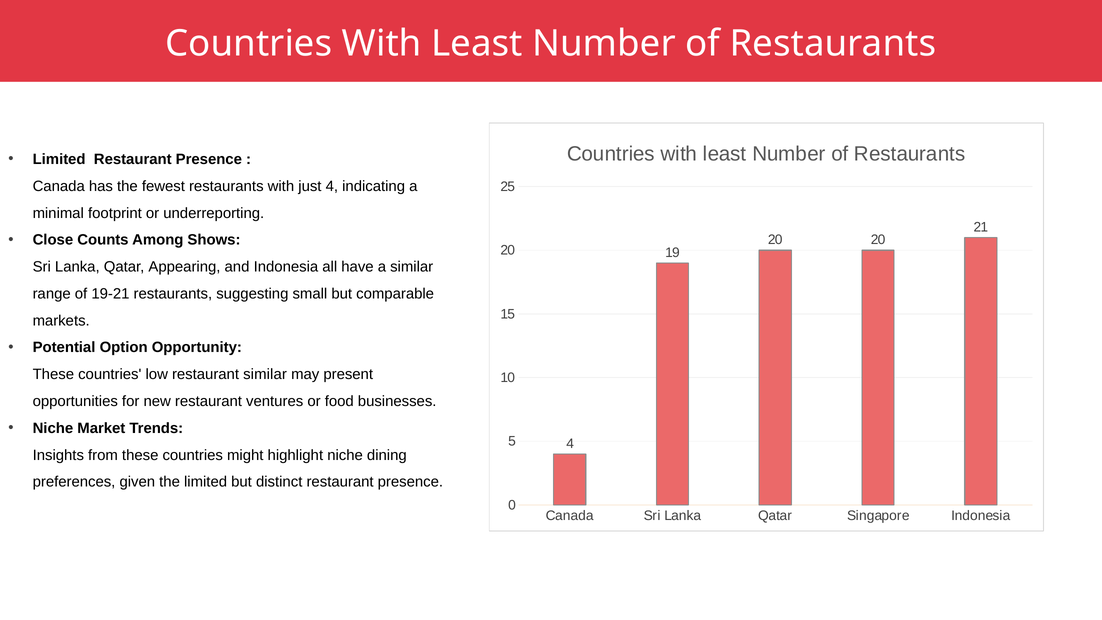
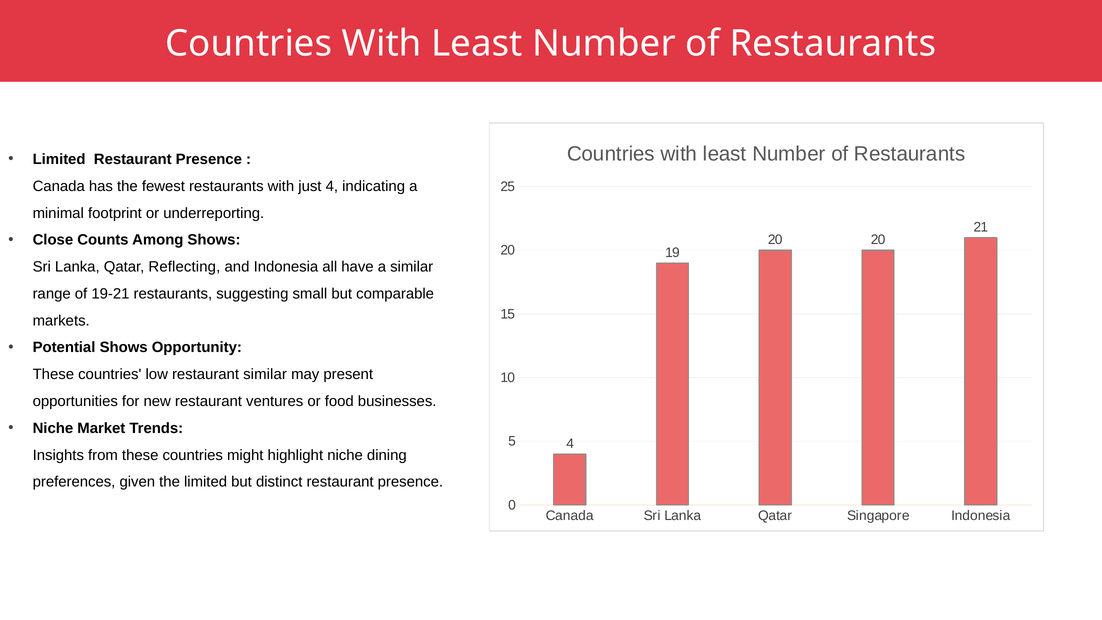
Appearing: Appearing -> Reflecting (184, 267)
Potential Option: Option -> Shows (124, 347)
